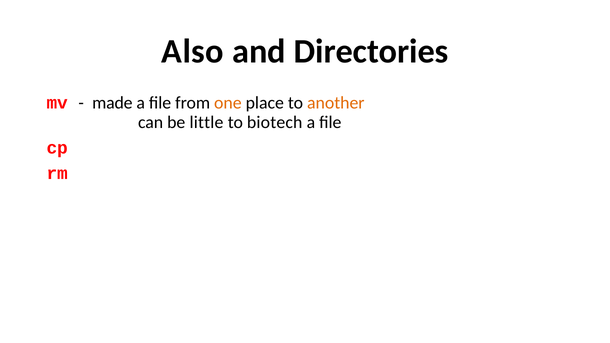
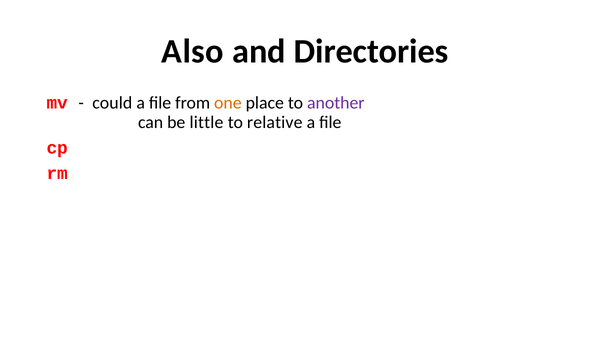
made: made -> could (112, 103)
another colour: orange -> purple (336, 103)
biotech: biotech -> relative (275, 122)
